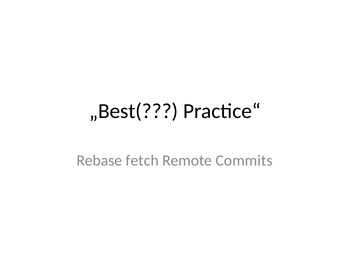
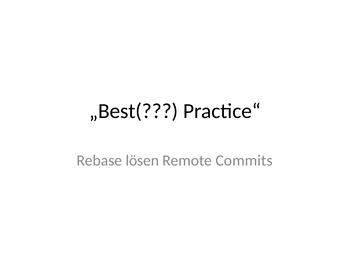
fetch: fetch -> lösen (142, 161)
